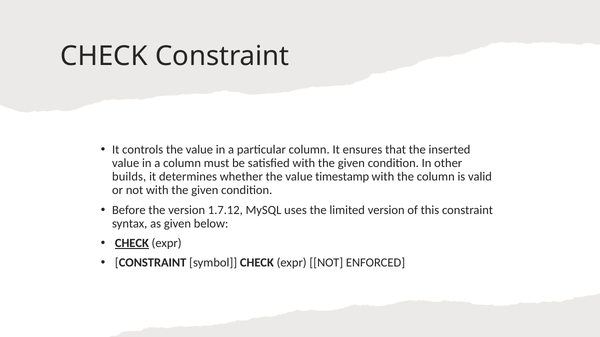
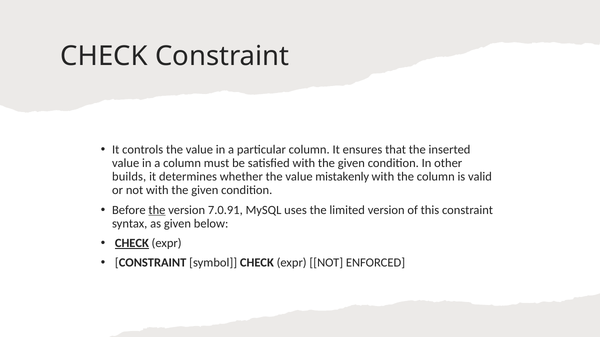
timestamp: timestamp -> mistakenly (342, 177)
the underline: none -> present (157, 210)
1.7.12: 1.7.12 -> 7.0.91 (225, 210)
